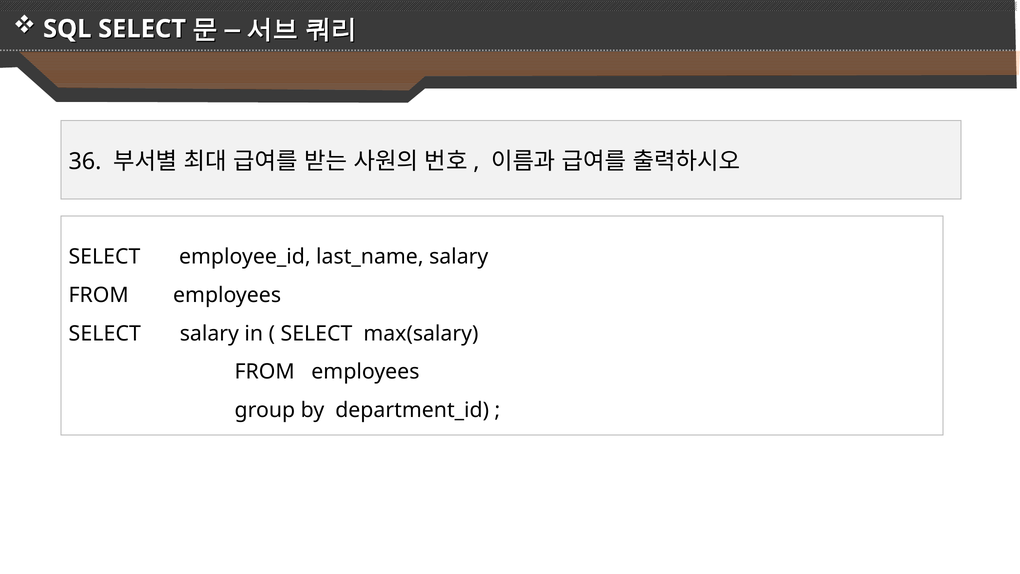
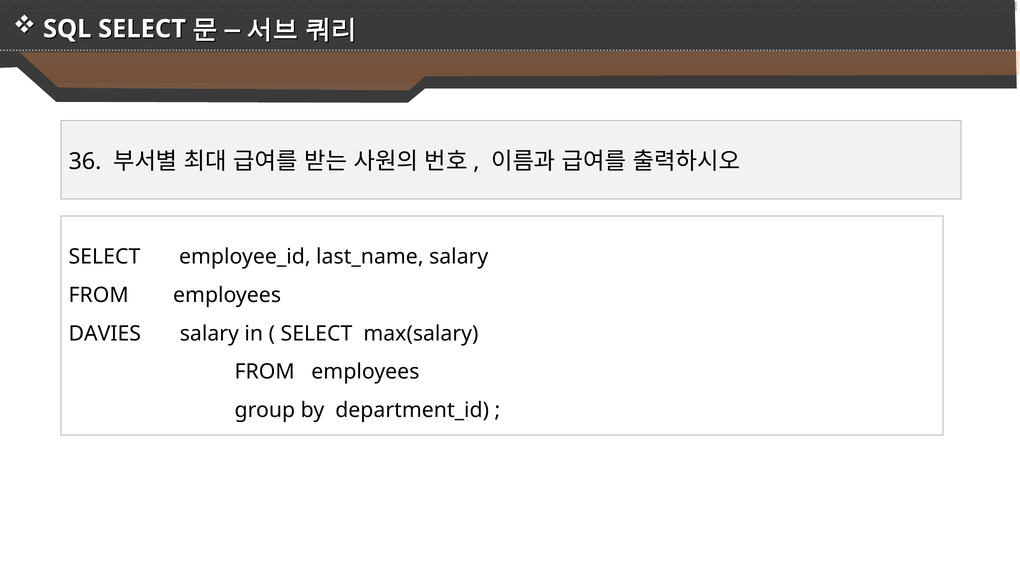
SELECT: SELECT -> DAVIES (105, 333)
